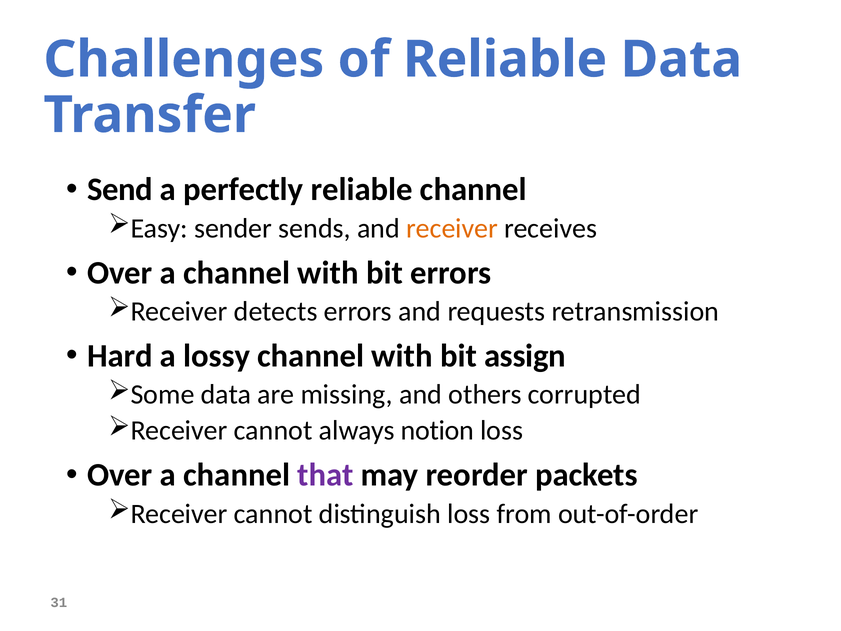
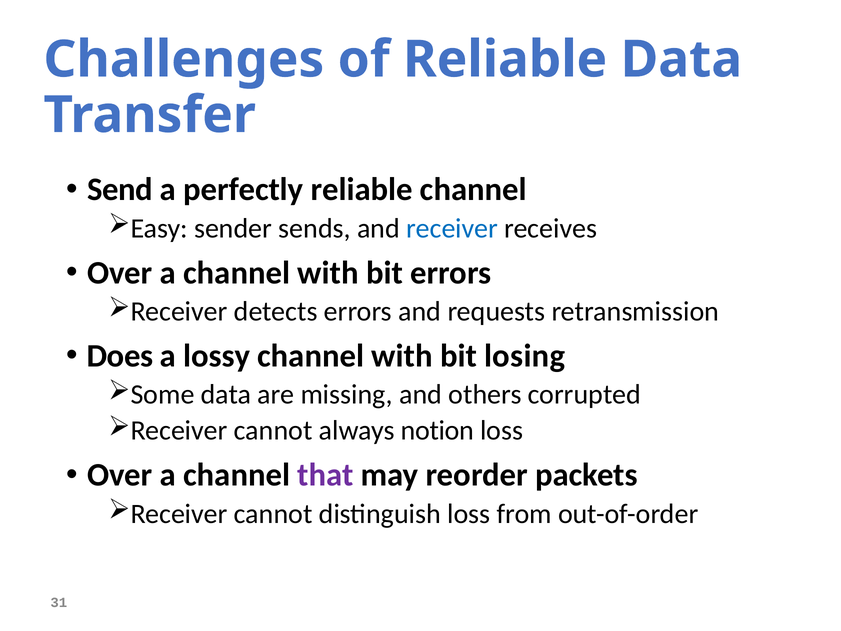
receiver colour: orange -> blue (452, 228)
Hard: Hard -> Does (120, 356)
assign: assign -> losing (525, 356)
